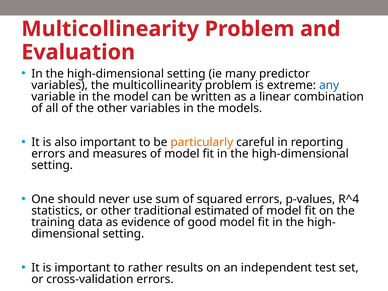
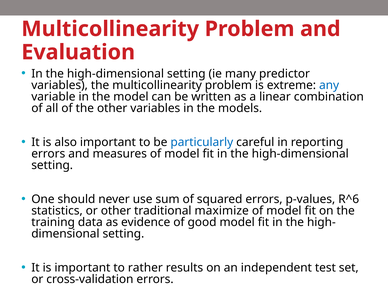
particularly colour: orange -> blue (202, 142)
R^4: R^4 -> R^6 (349, 199)
estimated: estimated -> maximize (222, 211)
